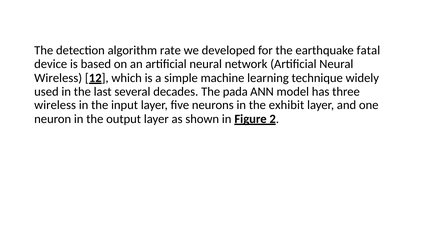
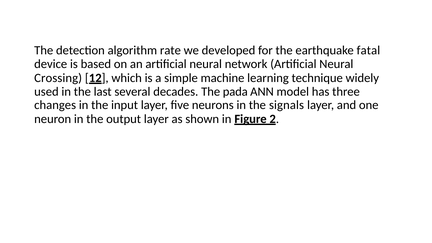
Wireless: Wireless -> Crossing (58, 78)
wireless: wireless -> changes (55, 105)
exhibit: exhibit -> signals (286, 105)
